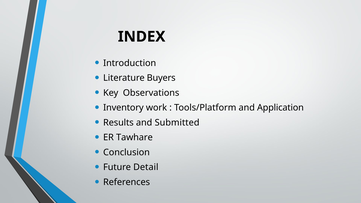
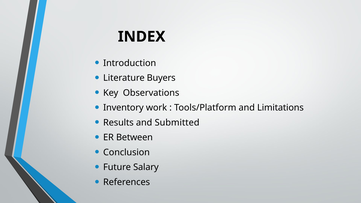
Application: Application -> Limitations (280, 108)
Tawhare: Tawhare -> Between (134, 138)
Detail: Detail -> Salary (146, 167)
